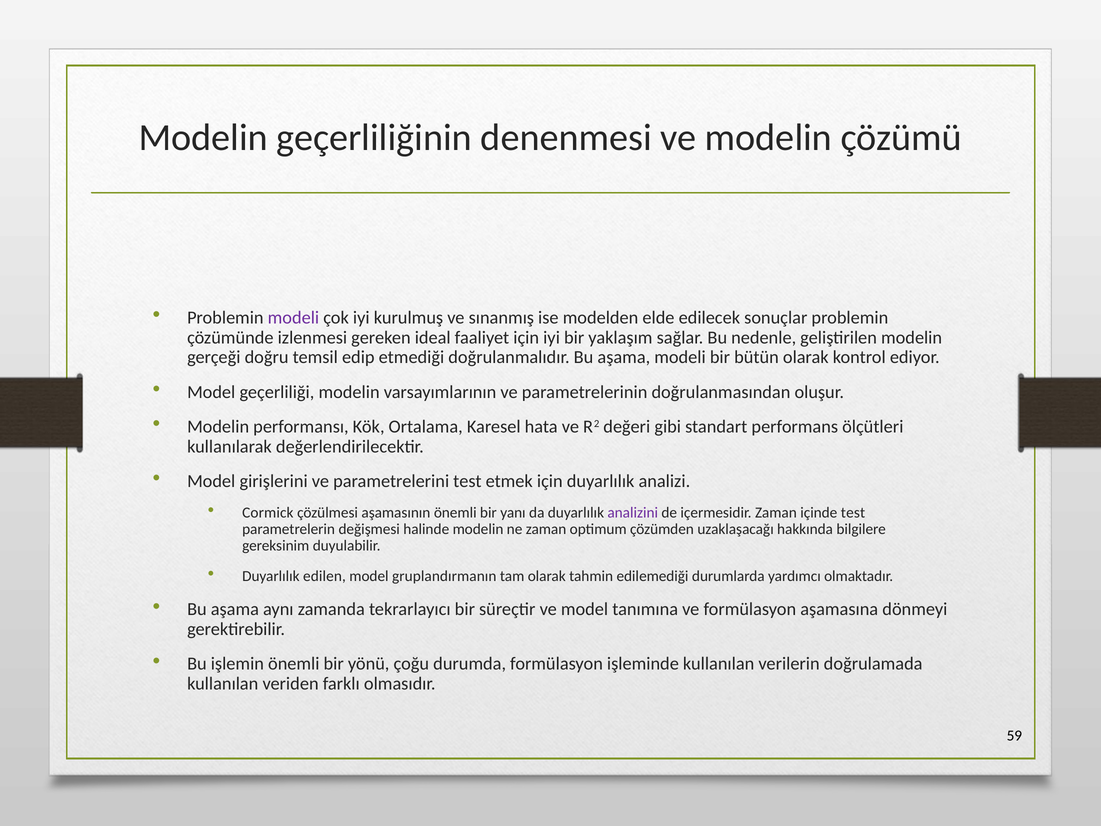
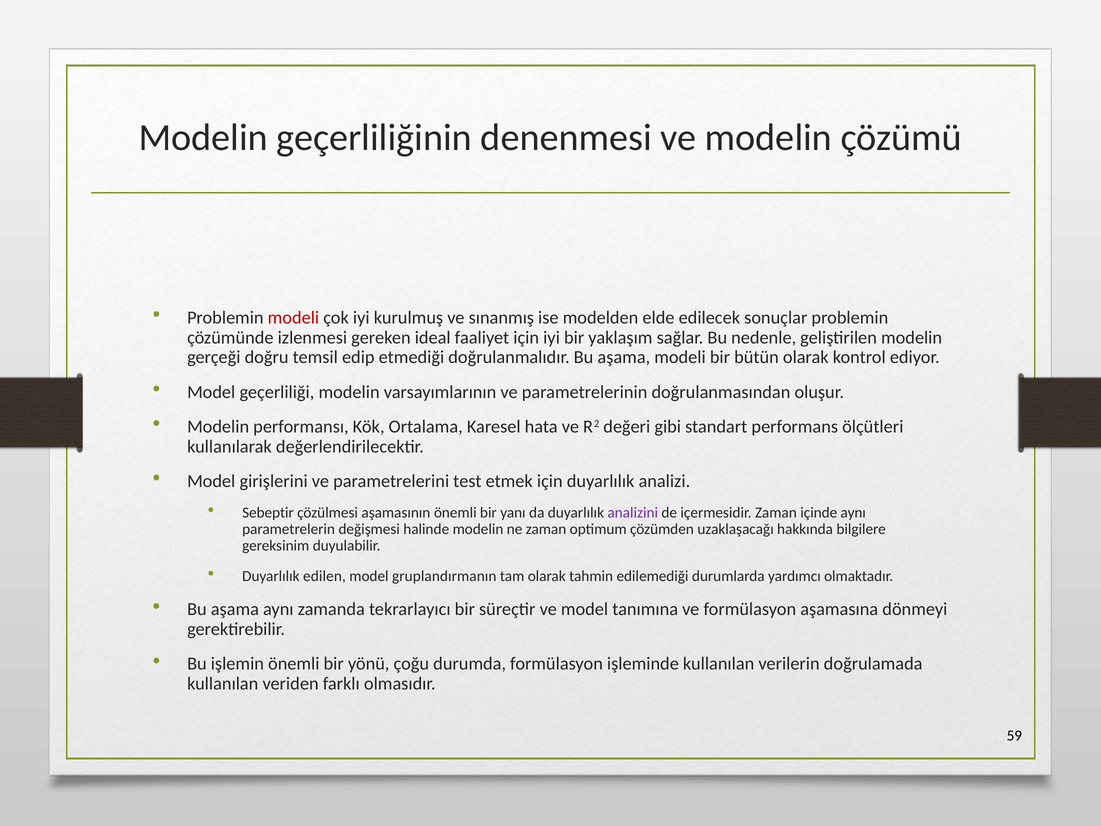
modeli colour: purple -> red (293, 318)
Cormick: Cormick -> Sebeptir (268, 512)
içinde test: test -> aynı (853, 512)
